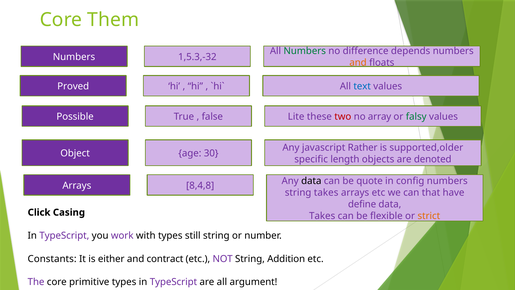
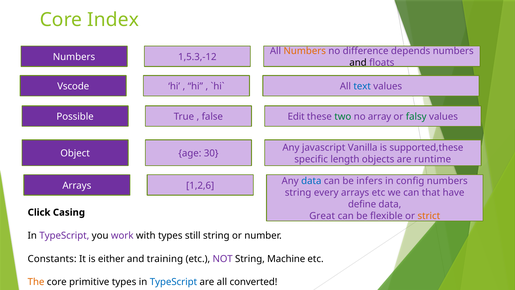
Them: Them -> Index (113, 20)
Numbers colour: green -> orange (305, 51)
1,5.3,-32: 1,5.3,-32 -> 1,5.3,-12 (197, 57)
and colour: orange -> black (358, 63)
Proved: Proved -> Vscode (73, 86)
Lite: Lite -> Edit (296, 117)
two colour: red -> green (343, 117)
Rather: Rather -> Vanilla (363, 147)
supported,older: supported,older -> supported,these (426, 147)
denoted: denoted -> runtime (433, 159)
8,4,8: 8,4,8 -> 1,2,6 (200, 185)
data colour: black -> blue (311, 181)
quote: quote -> infers (369, 181)
string takes: takes -> every (326, 193)
Takes: Takes -> Great (322, 216)
contract: contract -> training (165, 259)
Addition: Addition -> Machine (286, 259)
The colour: purple -> orange (36, 282)
TypeScript colour: purple -> blue (173, 282)
argument: argument -> converted (253, 282)
